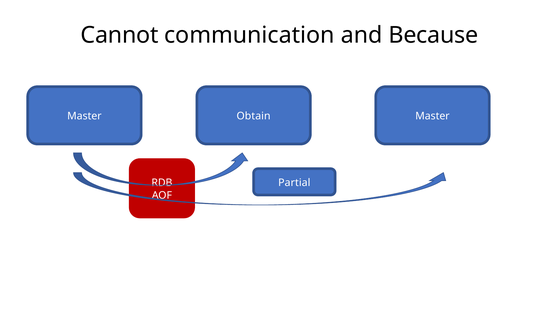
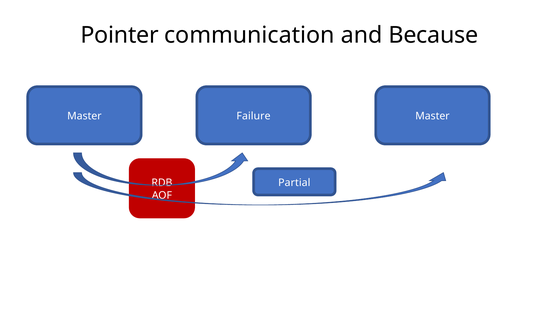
Cannot: Cannot -> Pointer (120, 35)
Obtain: Obtain -> Failure (254, 116)
